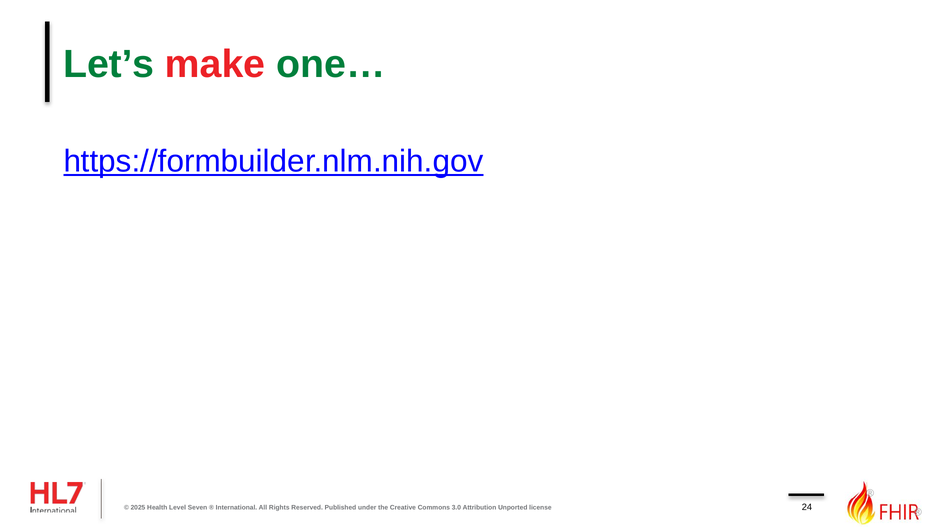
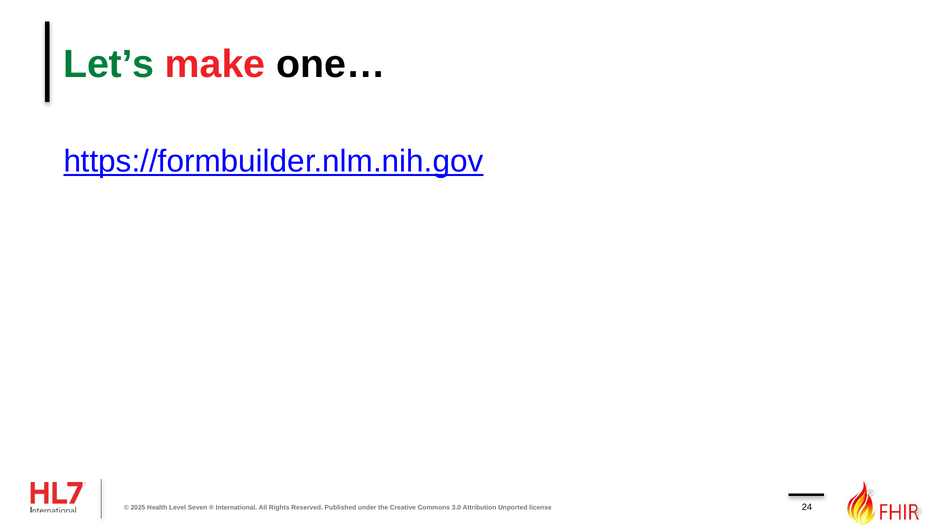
one… colour: green -> black (331, 64)
